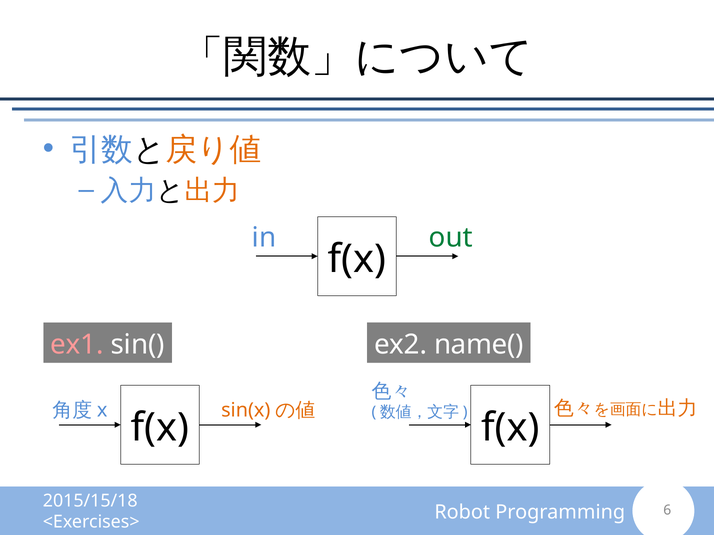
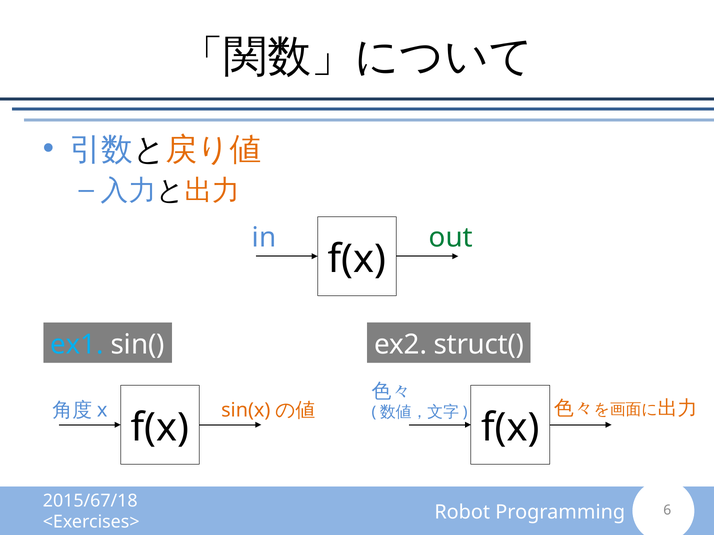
ex1 colour: pink -> light blue (77, 345)
name(: name( -> struct( (479, 345)
2015/15/18: 2015/15/18 -> 2015/67/18 (90, 501)
